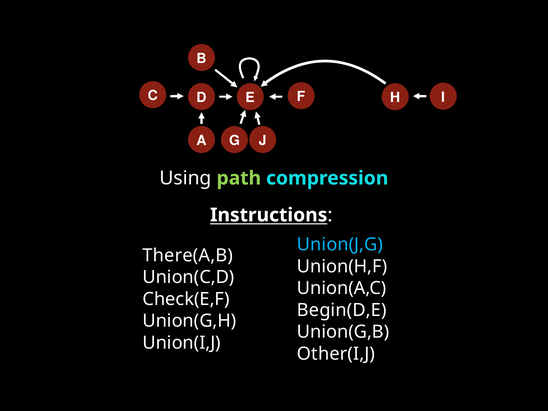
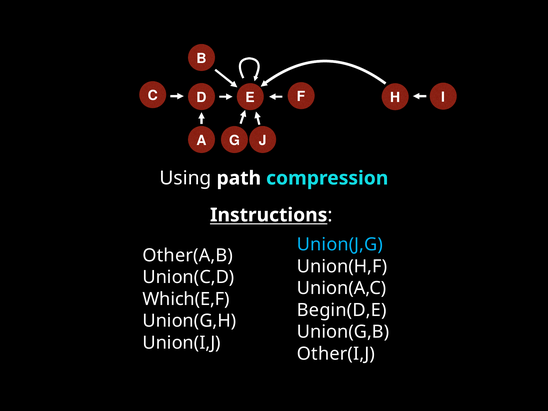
path colour: light green -> white (239, 178)
There(A,B: There(A,B -> Other(A,B (188, 255)
Check(E,F: Check(E,F -> Which(E,F (186, 299)
